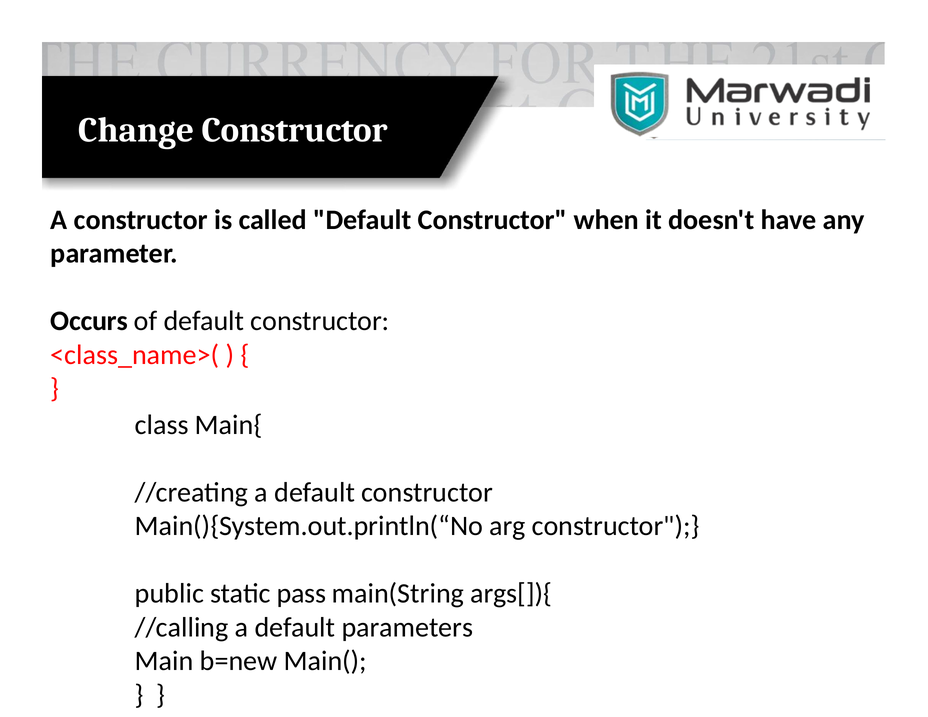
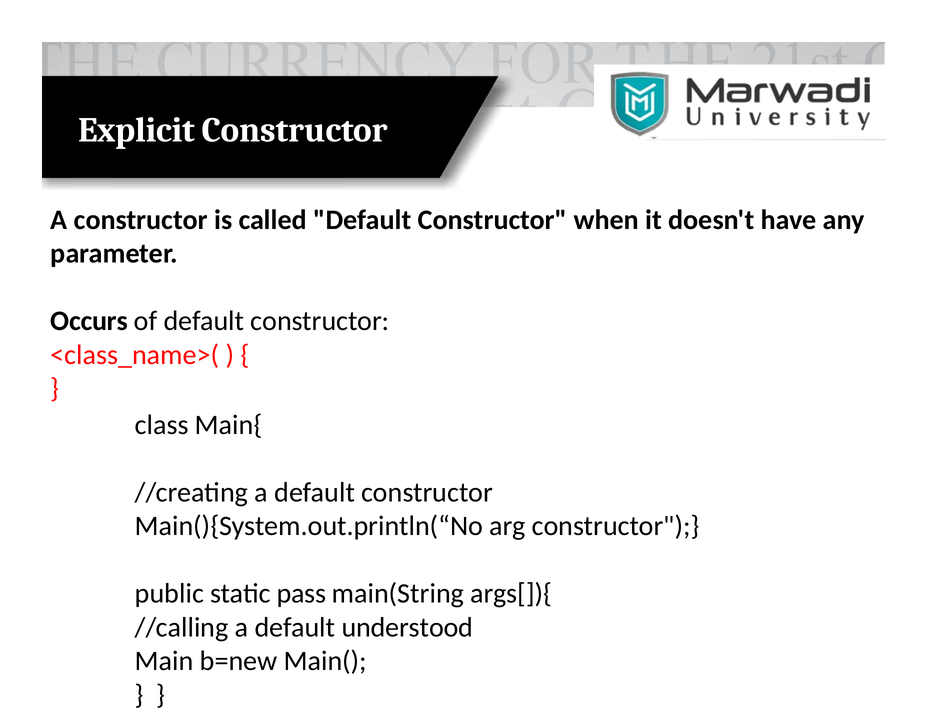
Change: Change -> Explicit (137, 130)
parameters: parameters -> understood (407, 627)
